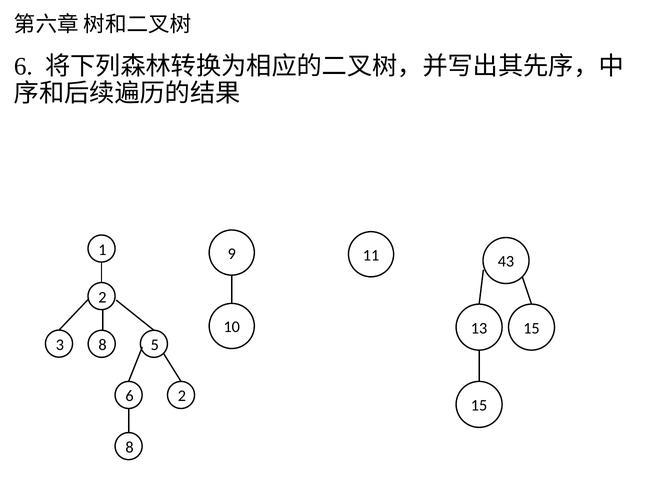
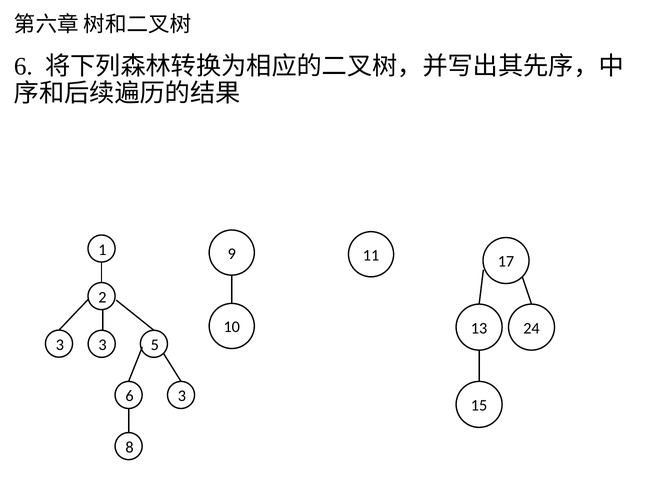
43: 43 -> 17 (506, 262)
13 15: 15 -> 24 (531, 328)
3 8: 8 -> 3 (103, 345)
6 2: 2 -> 3 (182, 396)
